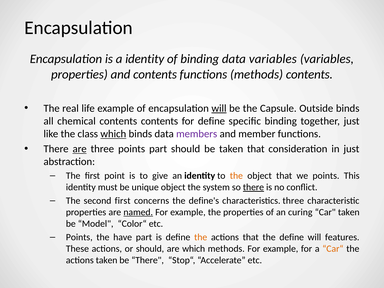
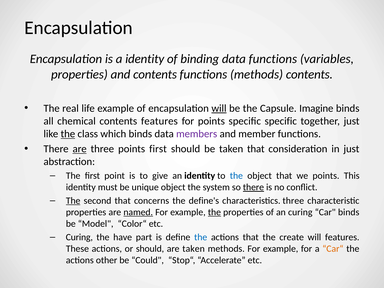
data variables: variables -> functions (273, 59)
Outside: Outside -> Imagine (316, 108)
contents contents: contents -> features (159, 121)
for define: define -> points (211, 121)
specific binding: binding -> specific (281, 121)
the underline: none -> present (68, 134)
which underline: present -> none (113, 134)
points part: part -> first (158, 149)
the colour: orange -> blue (236, 176)
The underline: none -> present (73, 201)
second first: first -> that (123, 201)
the underline: none -> present (214, 212)
Car taken: taken -> binds (349, 212)
Points: Points -> Curing (79, 237)
the colour: orange -> blue (201, 237)
the define: define -> create (292, 237)
are which: which -> taken (194, 249)
actions taken: taken -> other (107, 260)
be There: There -> Could (148, 260)
